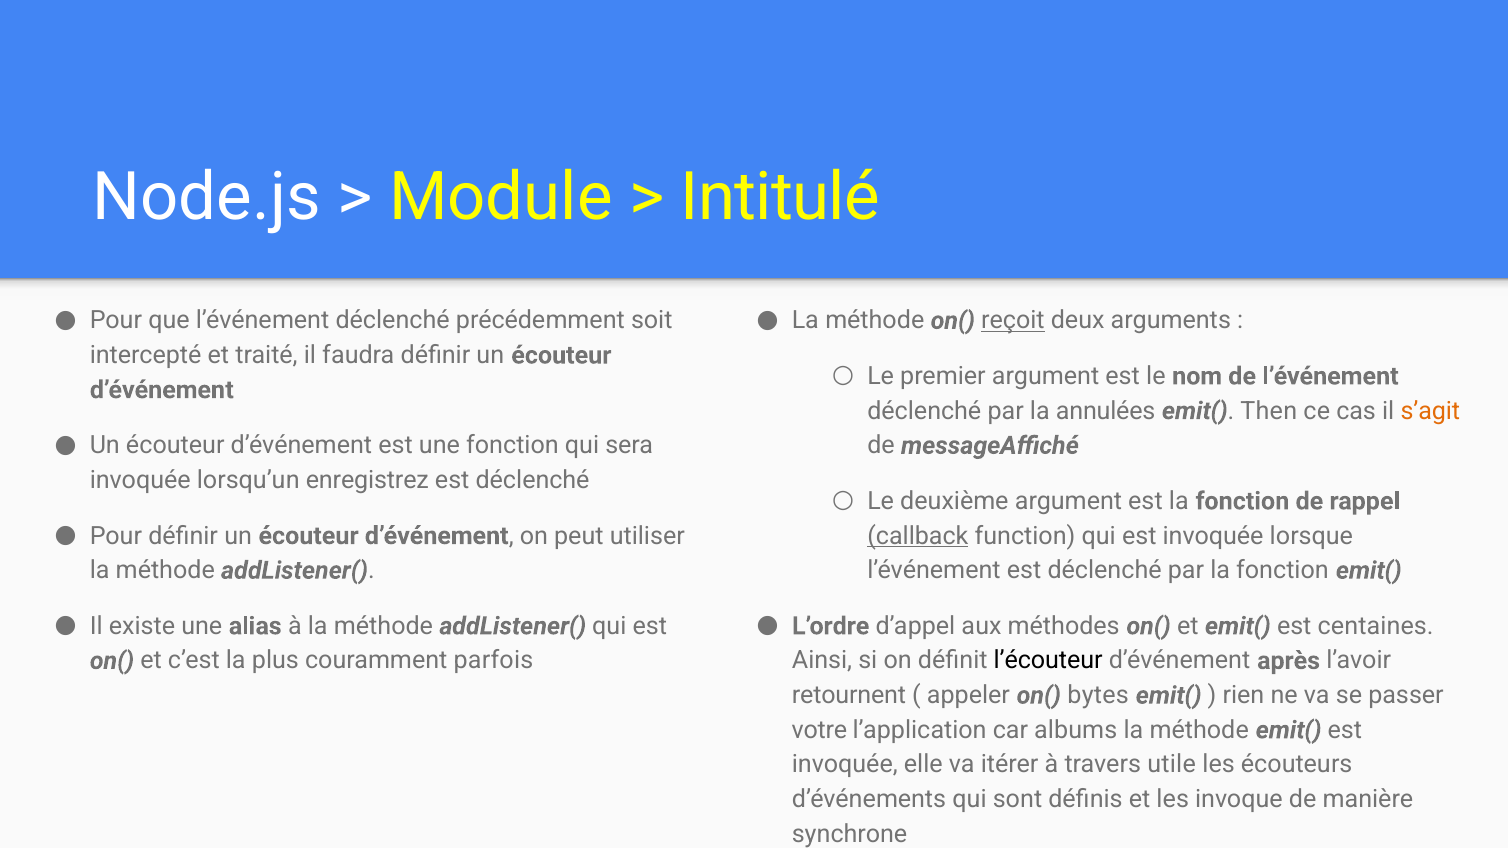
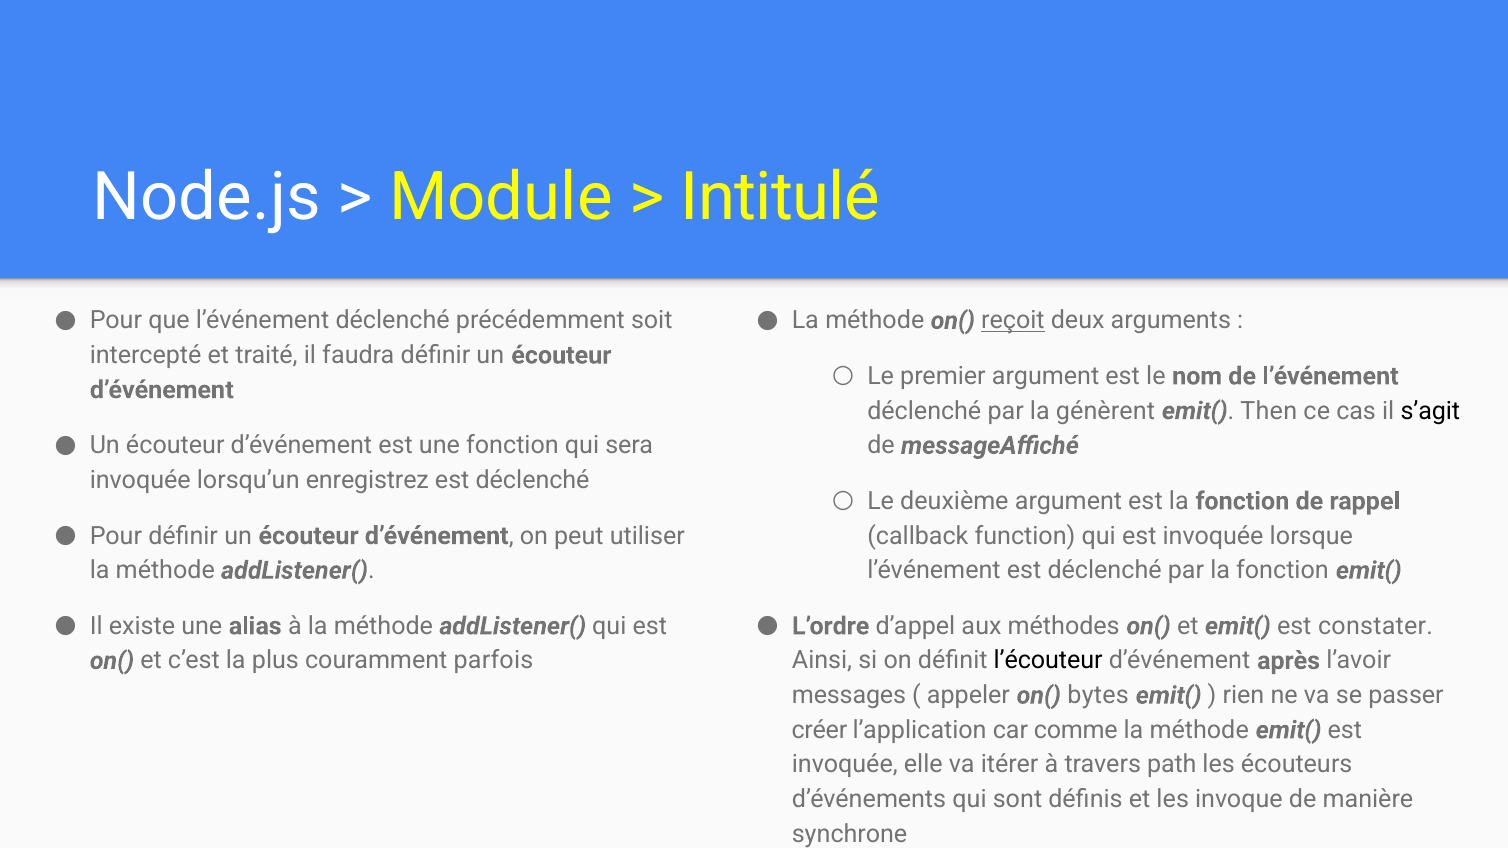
annulées: annulées -> génèrent (1105, 411)
s’agit colour: orange -> black (1430, 411)
callback underline: present -> none (918, 536)
centaines: centaines -> constater (1376, 626)
retournent: retournent -> messages (849, 696)
votre: votre -> créer (819, 730)
albums: albums -> comme (1076, 730)
utile: utile -> path (1172, 765)
